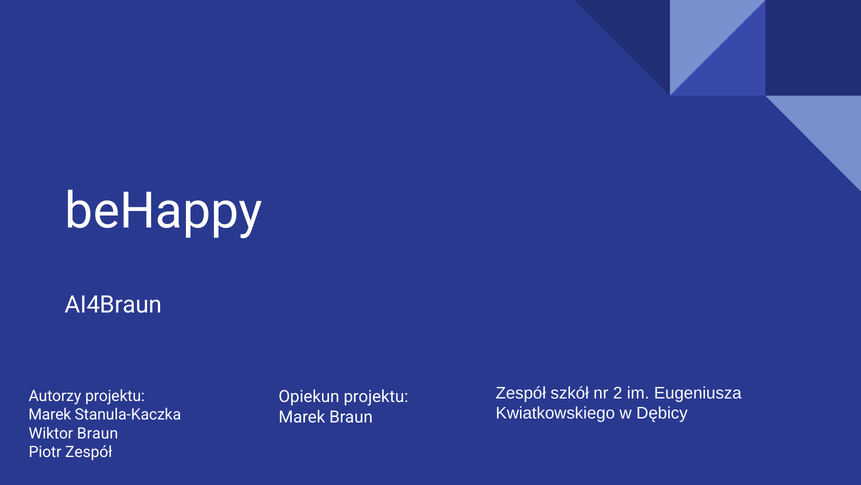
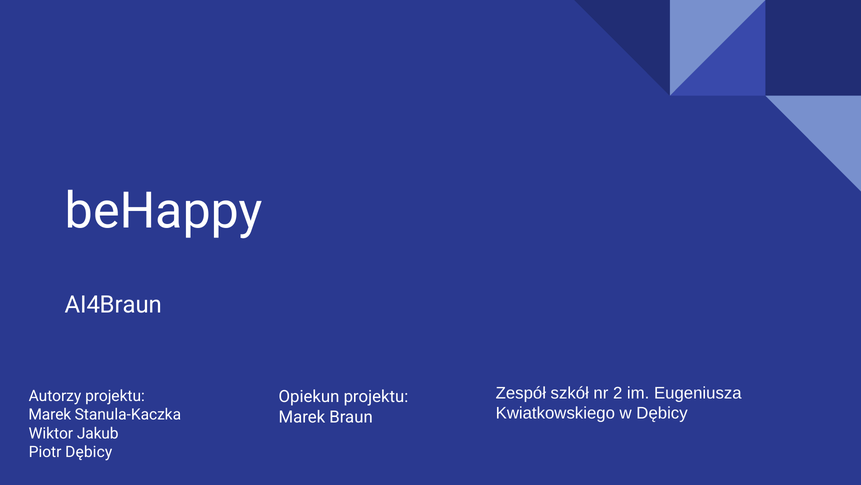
Wiktor Braun: Braun -> Jakub (98, 433)
Piotr Zespół: Zespół -> Dębicy (89, 452)
